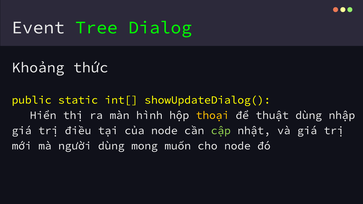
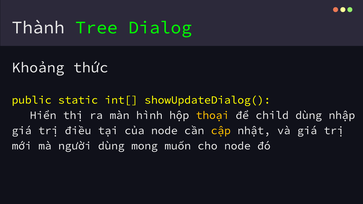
Event: Event -> Thành (38, 28)
thuật: thuật -> child (272, 115)
cập colour: light green -> yellow (221, 131)
